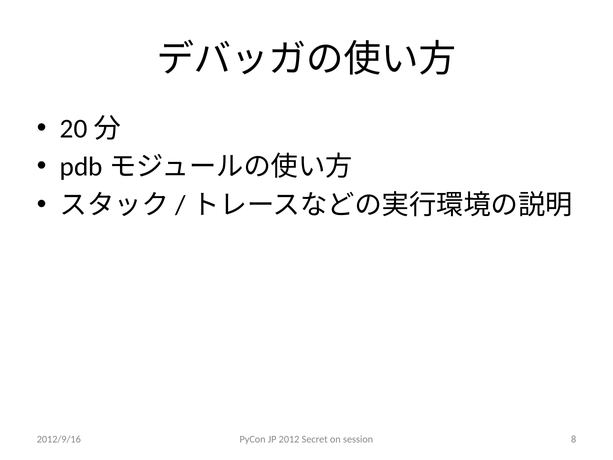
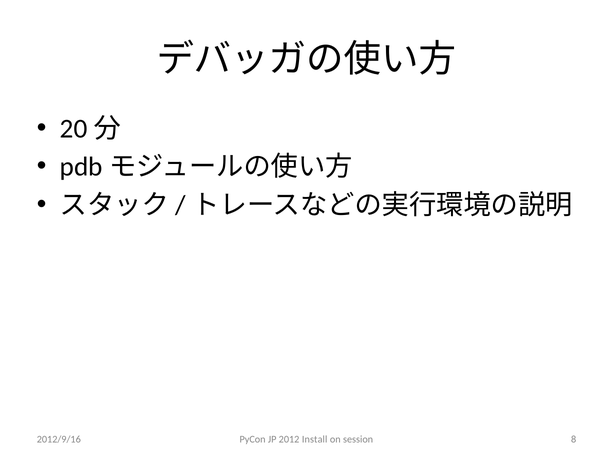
Secret: Secret -> Install (315, 439)
